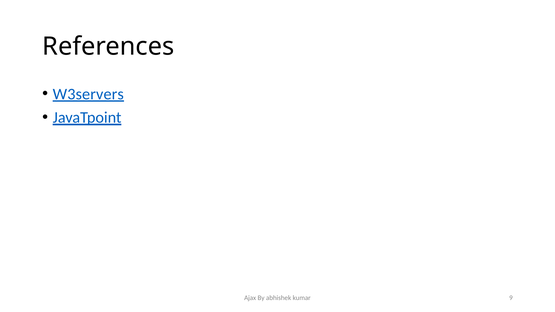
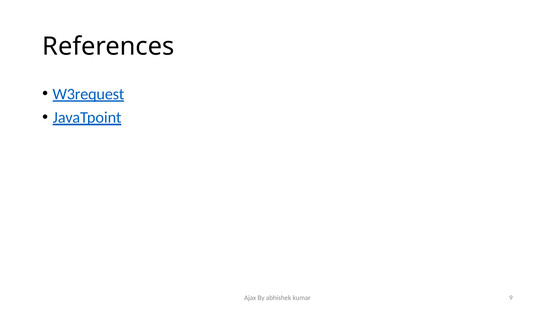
W3servers: W3servers -> W3request (88, 94)
